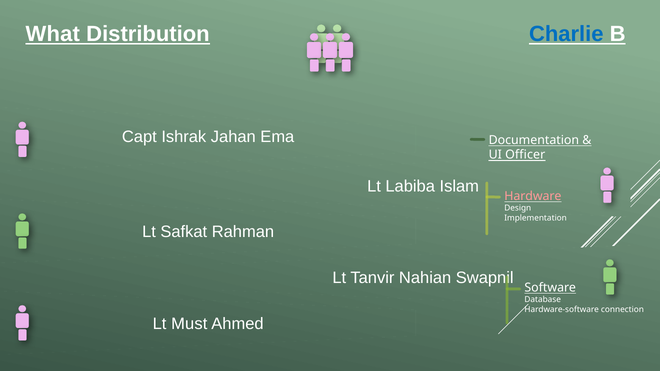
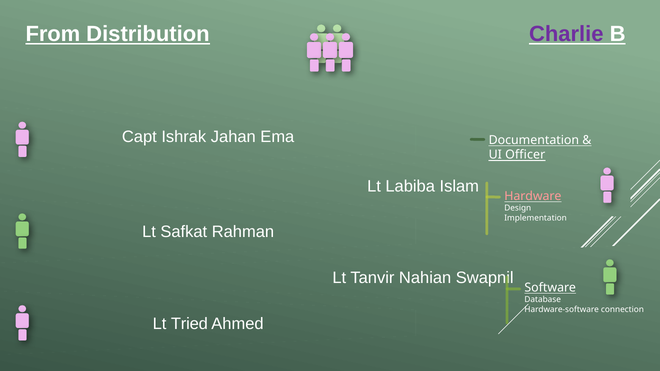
What: What -> From (53, 34)
Charlie colour: blue -> purple (566, 34)
Must: Must -> Tried (189, 324)
